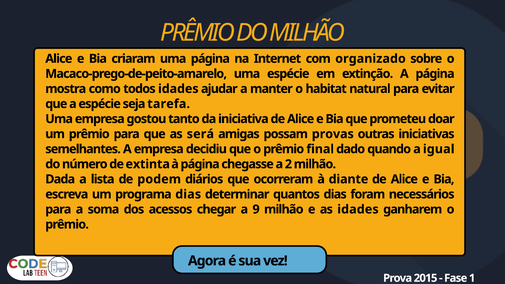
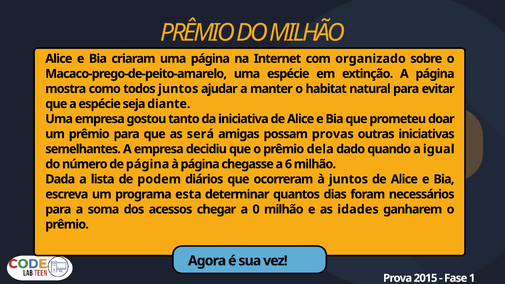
todos idades: idades -> juntos (178, 89)
tarefa: tarefa -> diante (169, 104)
final: final -> dela (320, 149)
de extinta: extinta -> página (148, 164)
2: 2 -> 6 (288, 164)
à diante: diante -> juntos (348, 179)
programa dias: dias -> esta (188, 194)
9: 9 -> 0 (256, 209)
